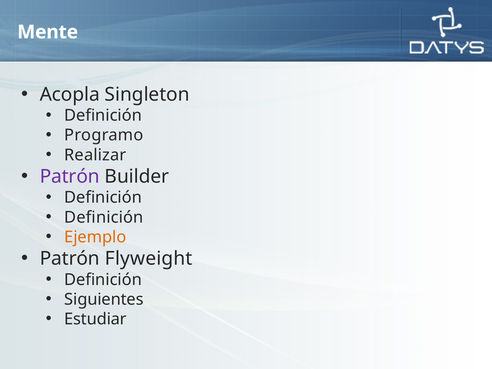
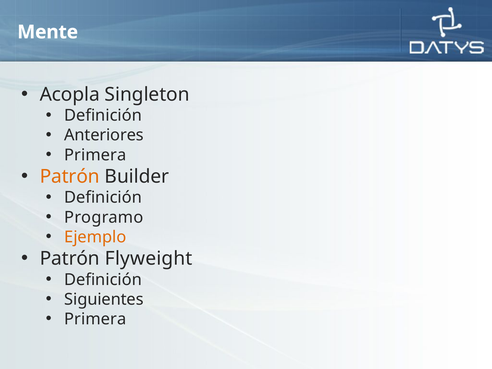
Programo: Programo -> Anteriores (104, 135)
Realizar: Realizar -> Primera (95, 155)
Patrón colour: purple -> orange (70, 176)
Definición: Definición -> Programo (104, 217)
Estudiar: Estudiar -> Primera (95, 319)
